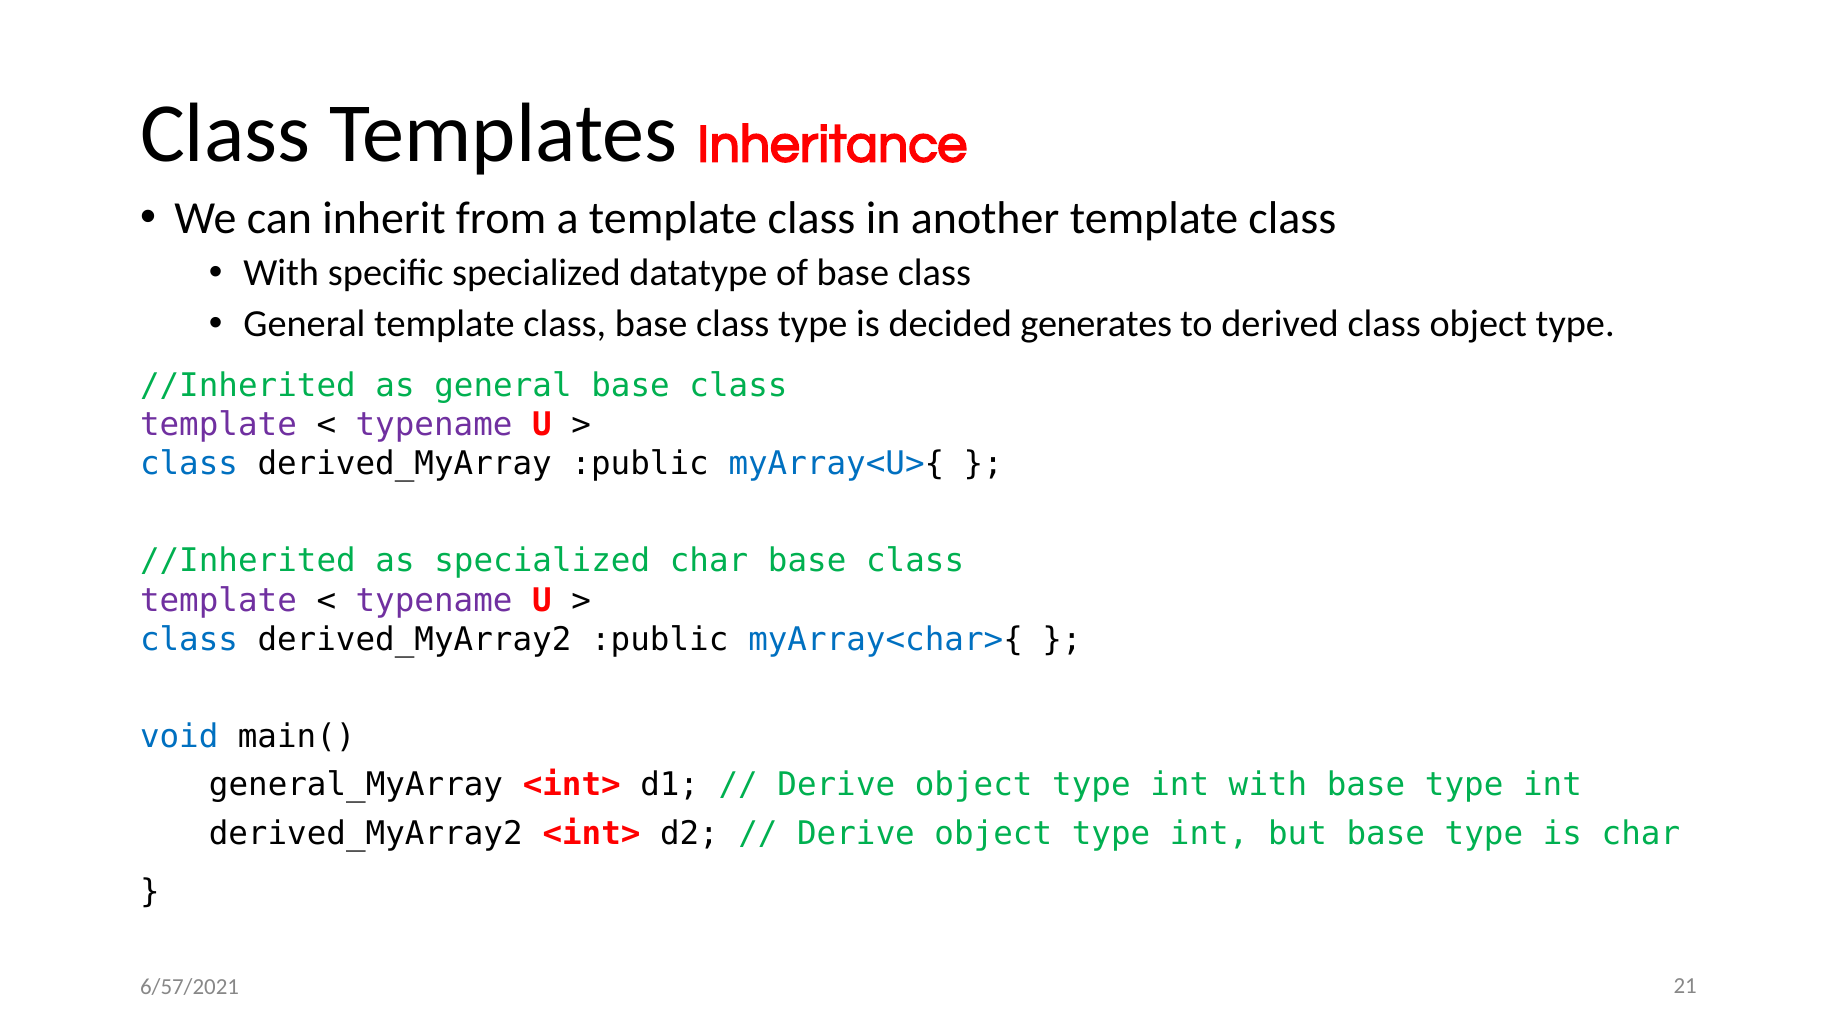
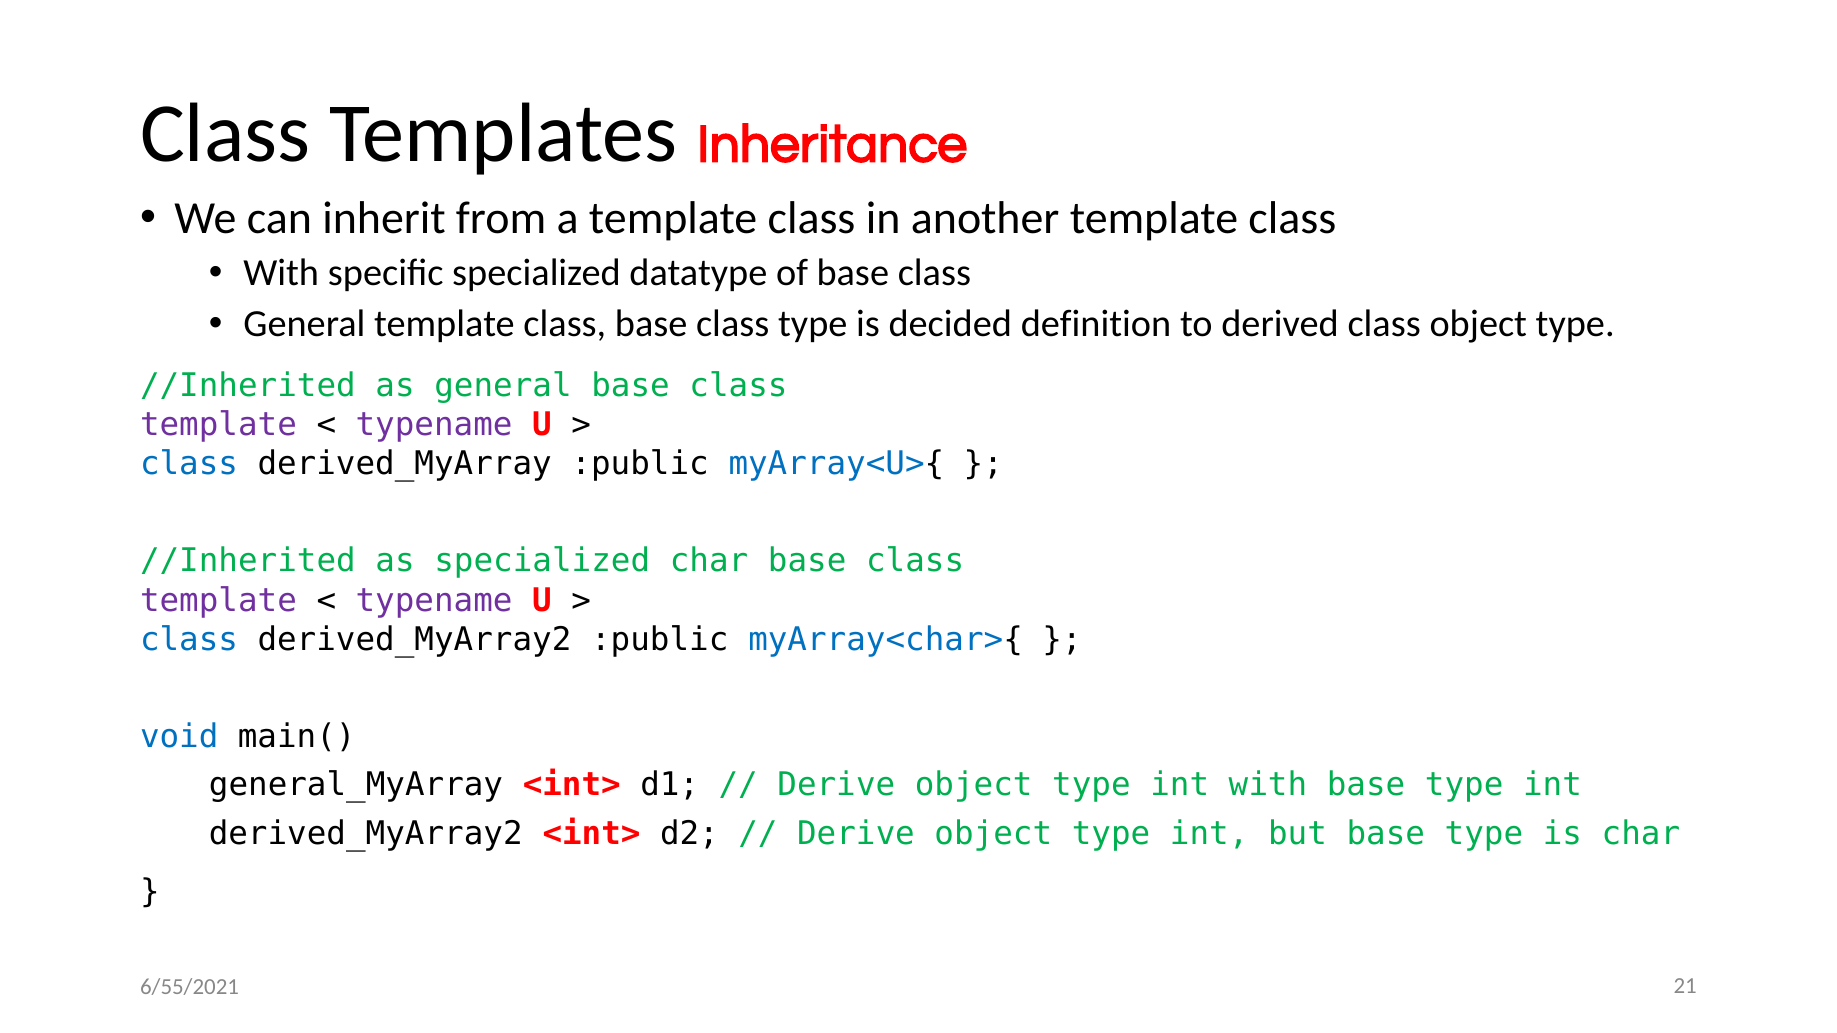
generates: generates -> definition (1096, 324)
6/57/2021: 6/57/2021 -> 6/55/2021 (190, 987)
